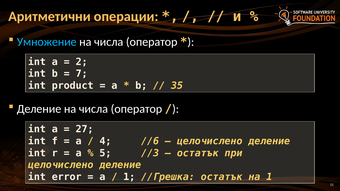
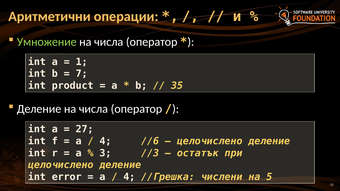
Умножение colour: light blue -> light green (47, 42)
2: 2 -> 1 (82, 62)
5: 5 -> 3 (105, 153)
1: 1 -> 4 (129, 177)
//Грешка остатък: остатък -> числени (222, 177)
на 1: 1 -> 5 (269, 177)
